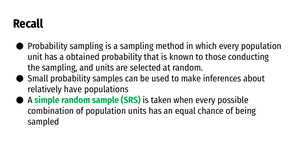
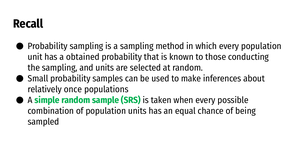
have: have -> once (73, 89)
